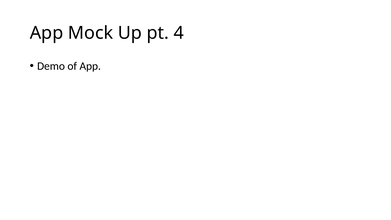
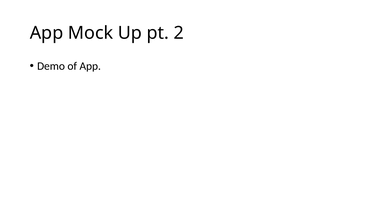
4: 4 -> 2 (179, 33)
